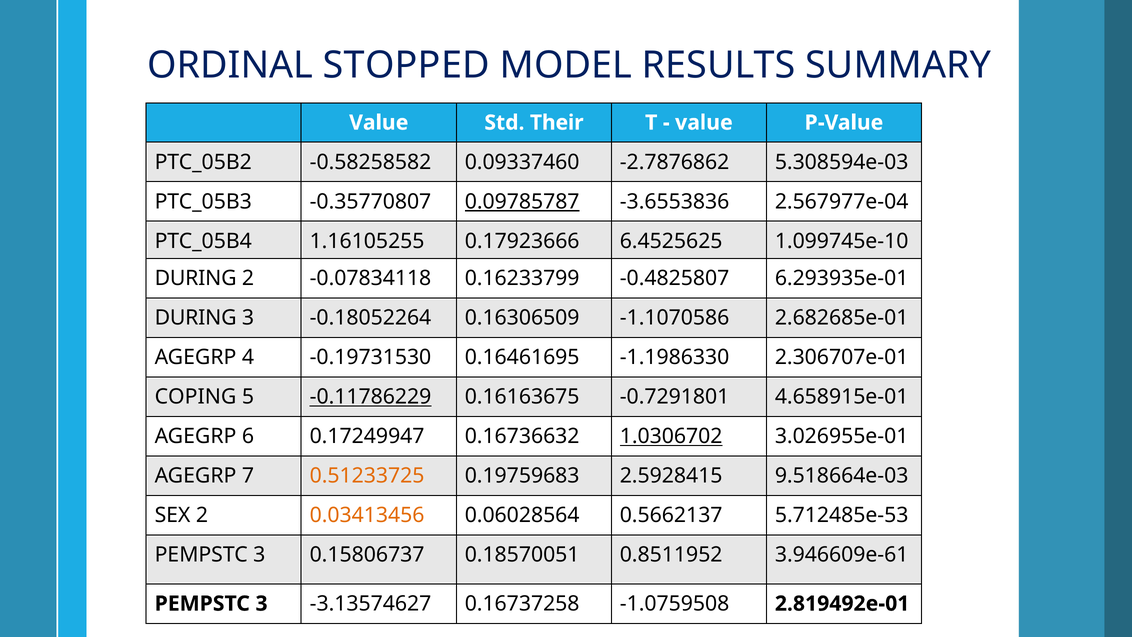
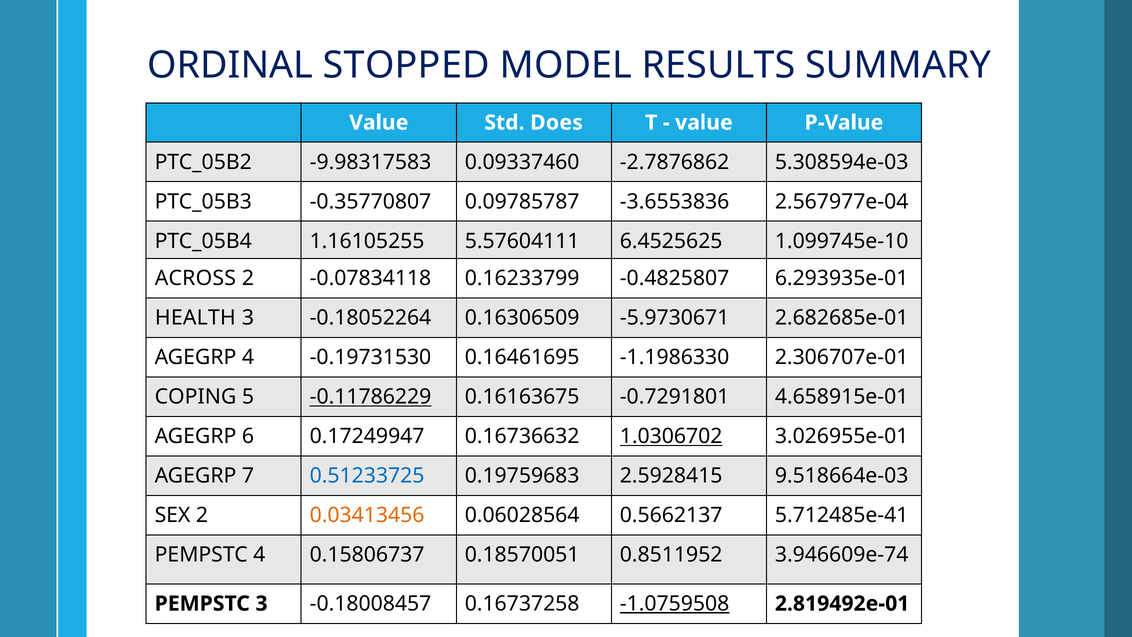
Their: Their -> Does (557, 123)
-0.58258582: -0.58258582 -> -9.98317583 (370, 162)
0.09785787 underline: present -> none (522, 202)
0.17923666: 0.17923666 -> 5.57604111 (522, 241)
DURING: DURING -> ACROSS (195, 278)
DURING: DURING -> HEALTH (195, 318)
-1.1070586: -1.1070586 -> -5.9730671 (675, 318)
0.51233725 colour: orange -> blue (367, 476)
5.712485e-53: 5.712485e-53 -> 5.712485e-41 (842, 515)
3: 3 -> 4 (259, 555)
3.946609e-61: 3.946609e-61 -> 3.946609e-74 (842, 555)
-3.13574627: -3.13574627 -> -0.18008457 (370, 604)
-1.0759508 underline: none -> present (675, 604)
